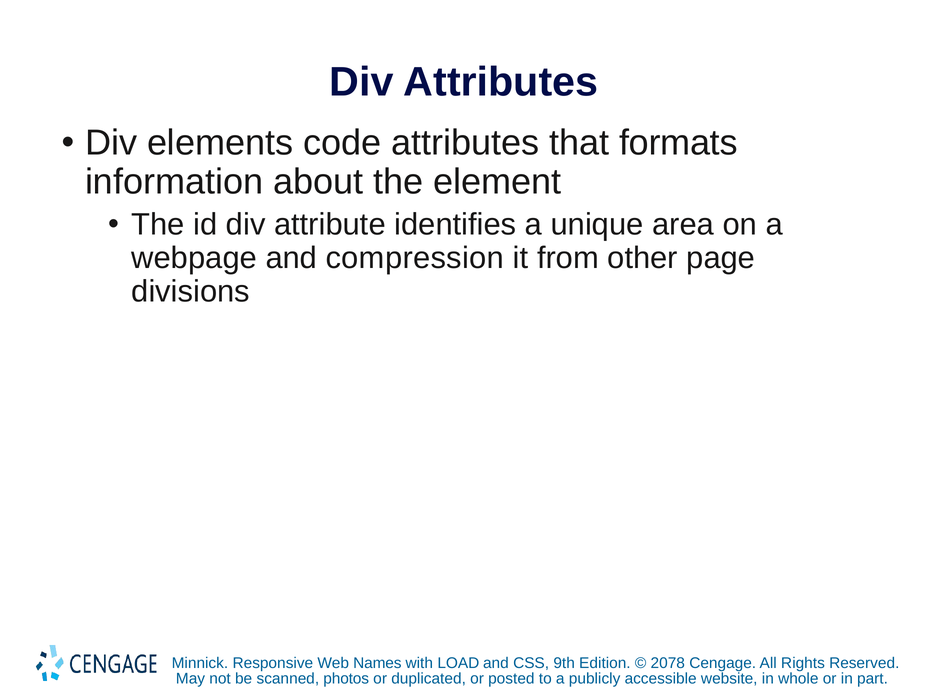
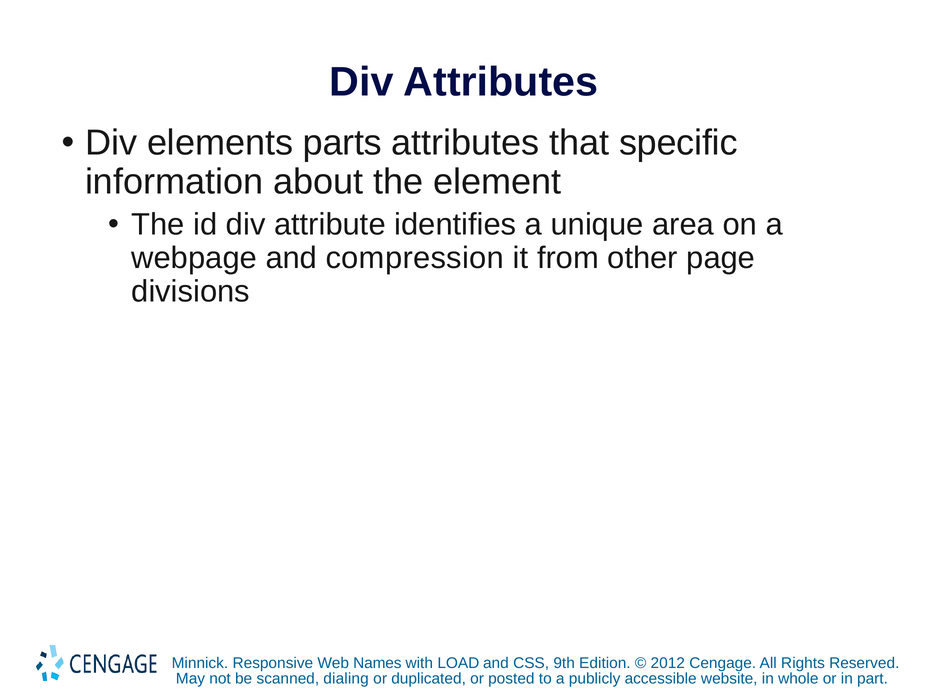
code: code -> parts (342, 143)
formats: formats -> specific (678, 143)
2078: 2078 -> 2012 (668, 663)
photos: photos -> dialing (346, 678)
